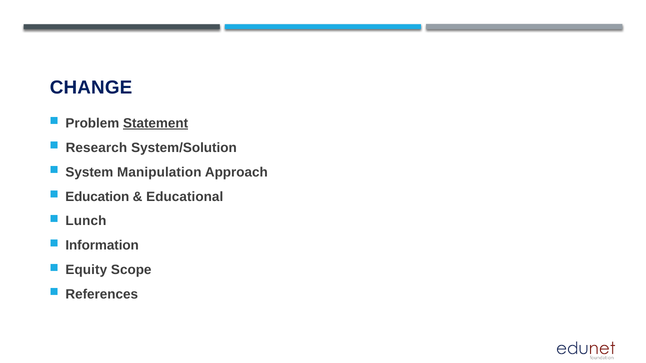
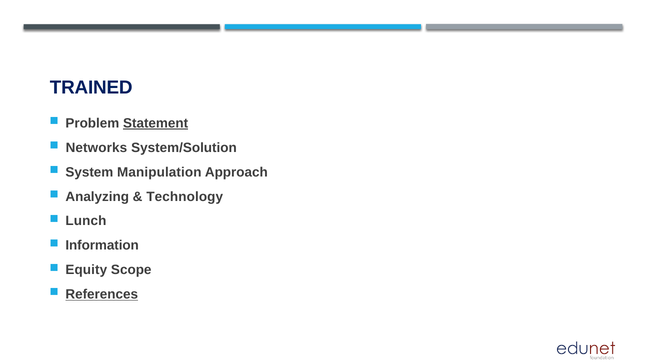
CHANGE: CHANGE -> TRAINED (91, 87)
Research: Research -> Networks (96, 148)
Education: Education -> Analyzing (97, 197)
Educational: Educational -> Technology (185, 197)
References underline: none -> present (102, 295)
